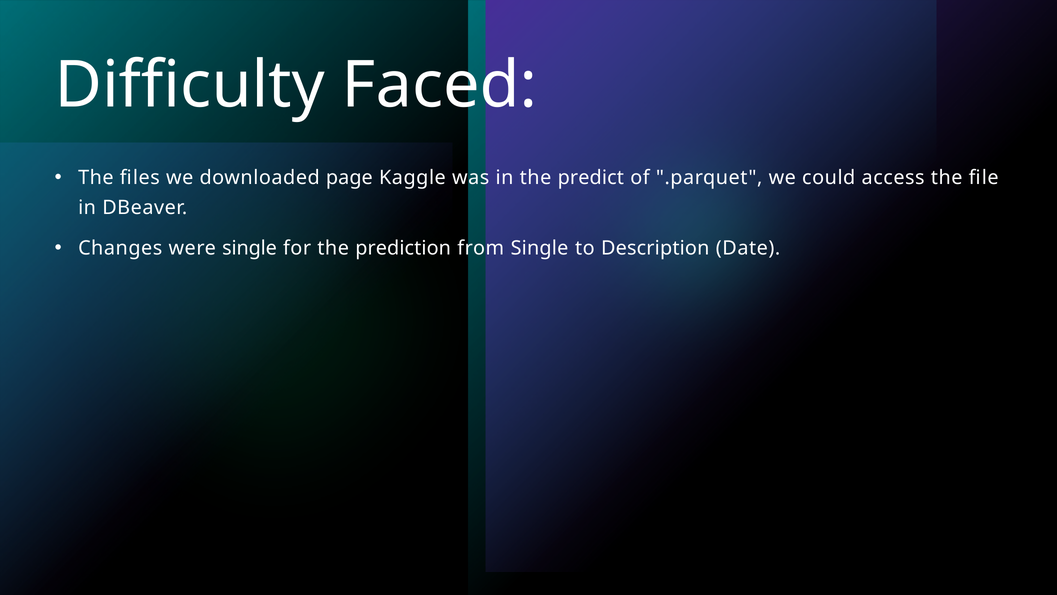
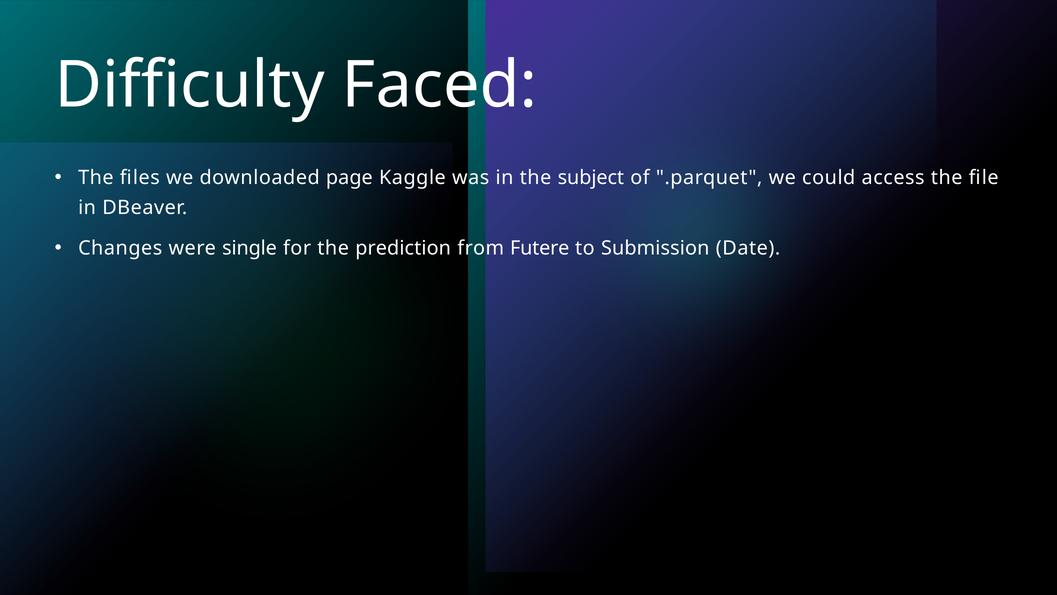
predict: predict -> subject (591, 178)
from Single: Single -> Futere (540, 248)
Description: Description -> Submission (655, 248)
